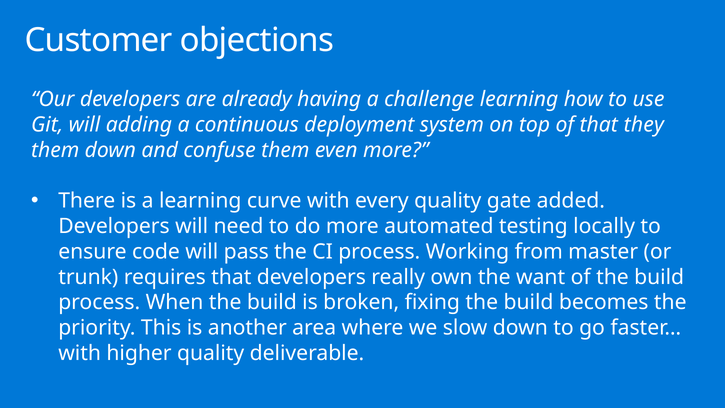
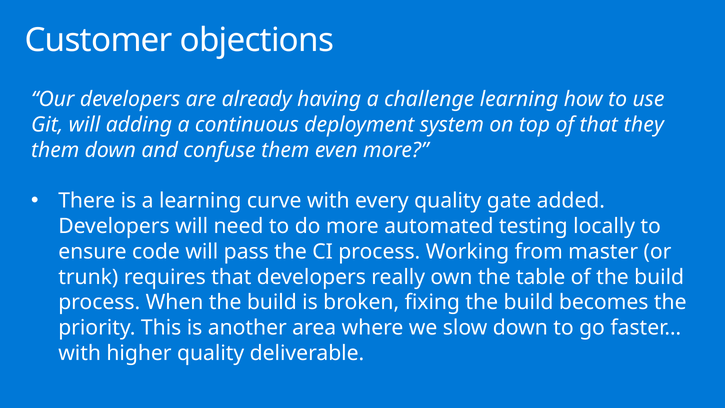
want: want -> table (541, 277)
